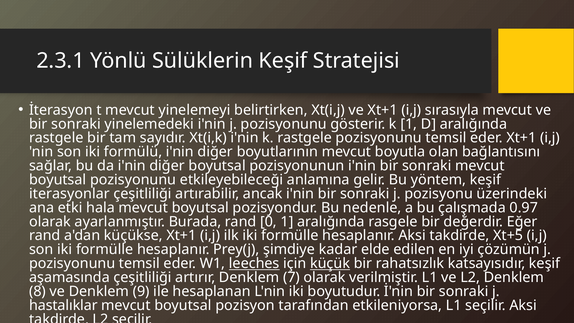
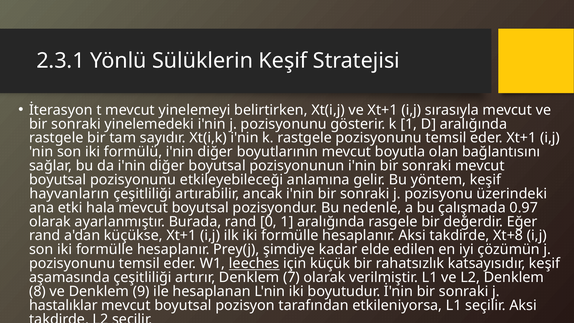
iterasyonlar: iterasyonlar -> hayvanların (69, 194)
Xt+5: Xt+5 -> Xt+8 (508, 235)
küçük underline: present -> none (330, 263)
